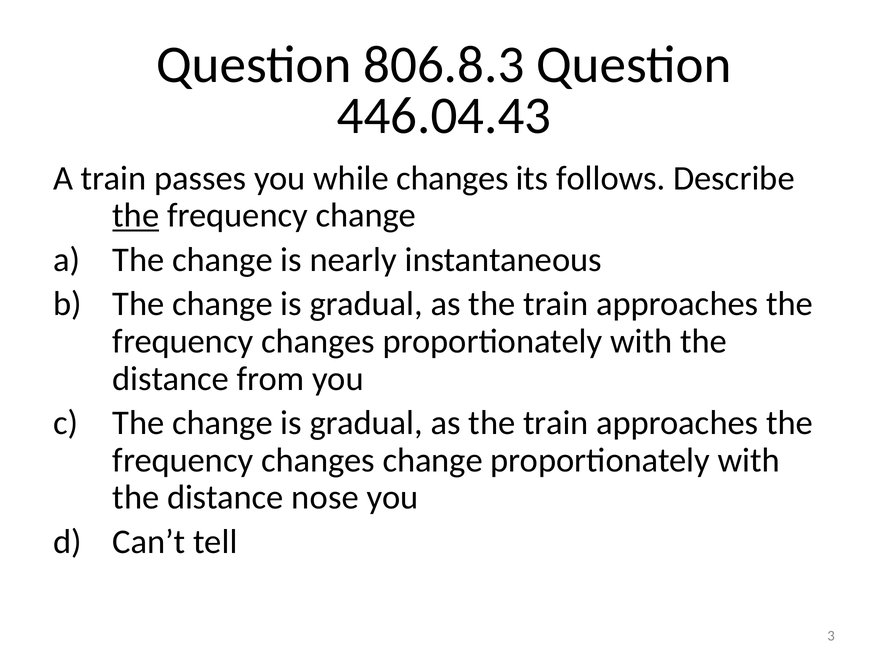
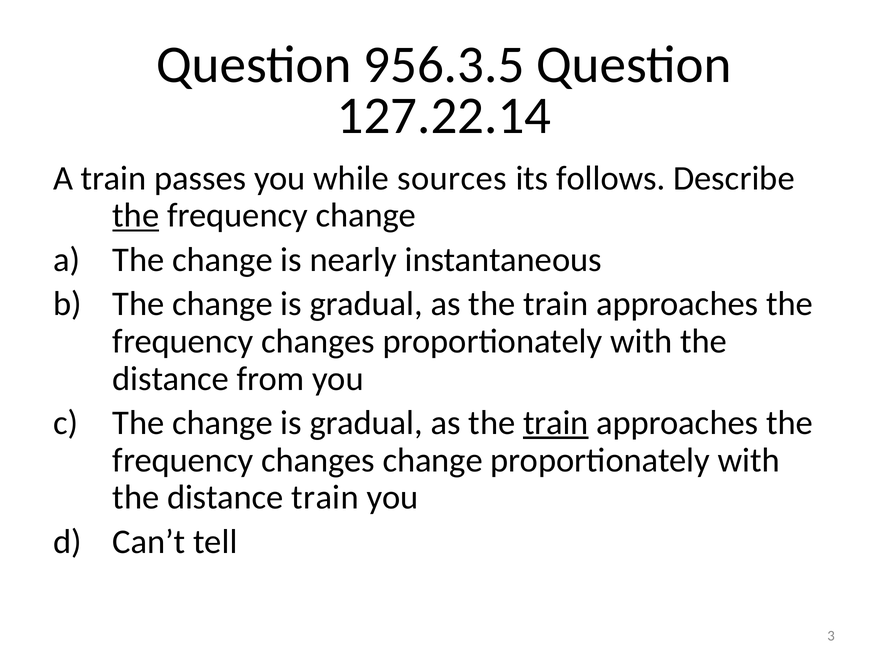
806.8.3: 806.8.3 -> 956.3.5 (444, 65)
446.04.43: 446.04.43 -> 127.22.14 (444, 116)
while changes: changes -> sources (452, 178)
train underline: none -> present (556, 423)
distance nose: nose -> train (325, 497)
